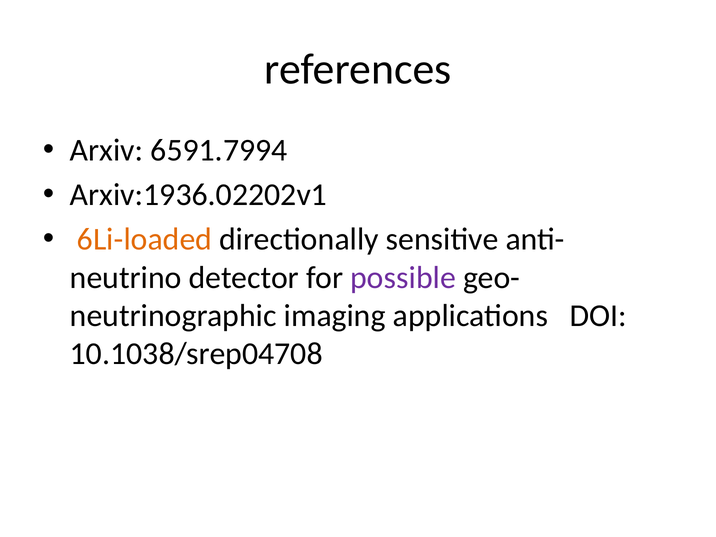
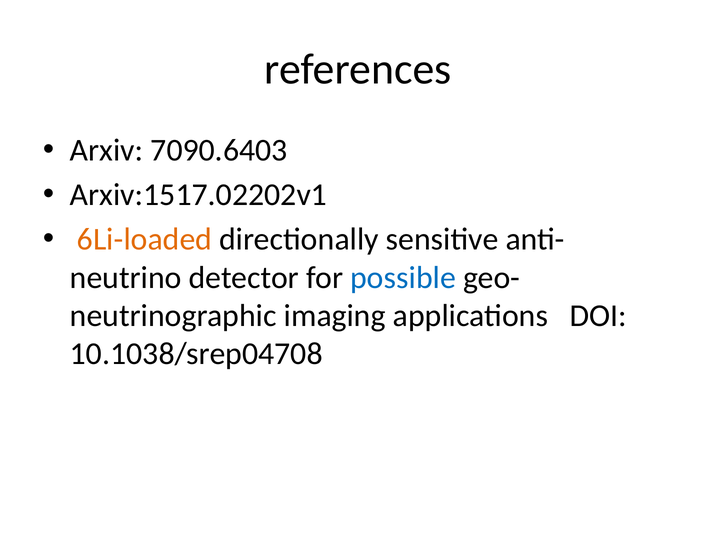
6591.7994: 6591.7994 -> 7090.6403 (219, 150)
Arxiv:1936.02202v1: Arxiv:1936.02202v1 -> Arxiv:1517.02202v1 (198, 195)
possible colour: purple -> blue (403, 278)
